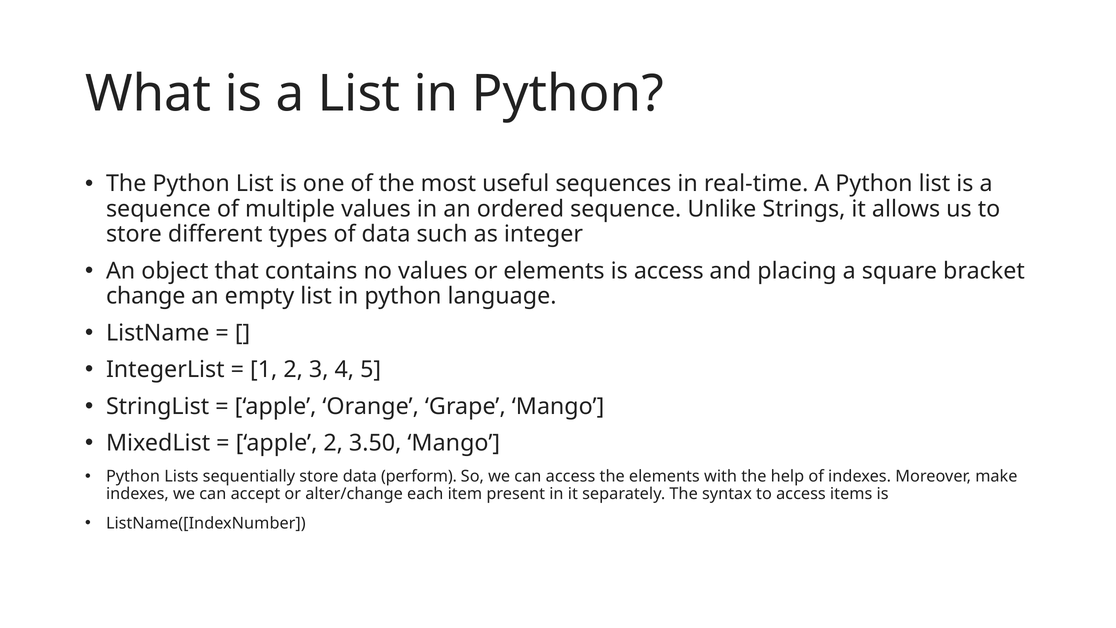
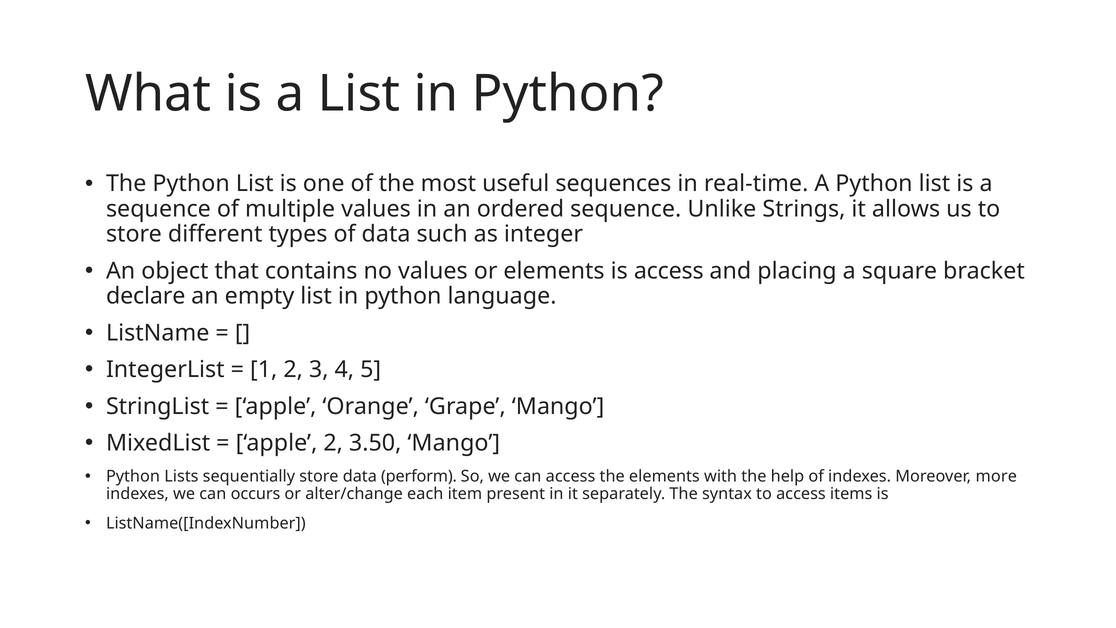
change: change -> declare (146, 296)
make: make -> more (996, 476)
accept: accept -> occurs (255, 494)
